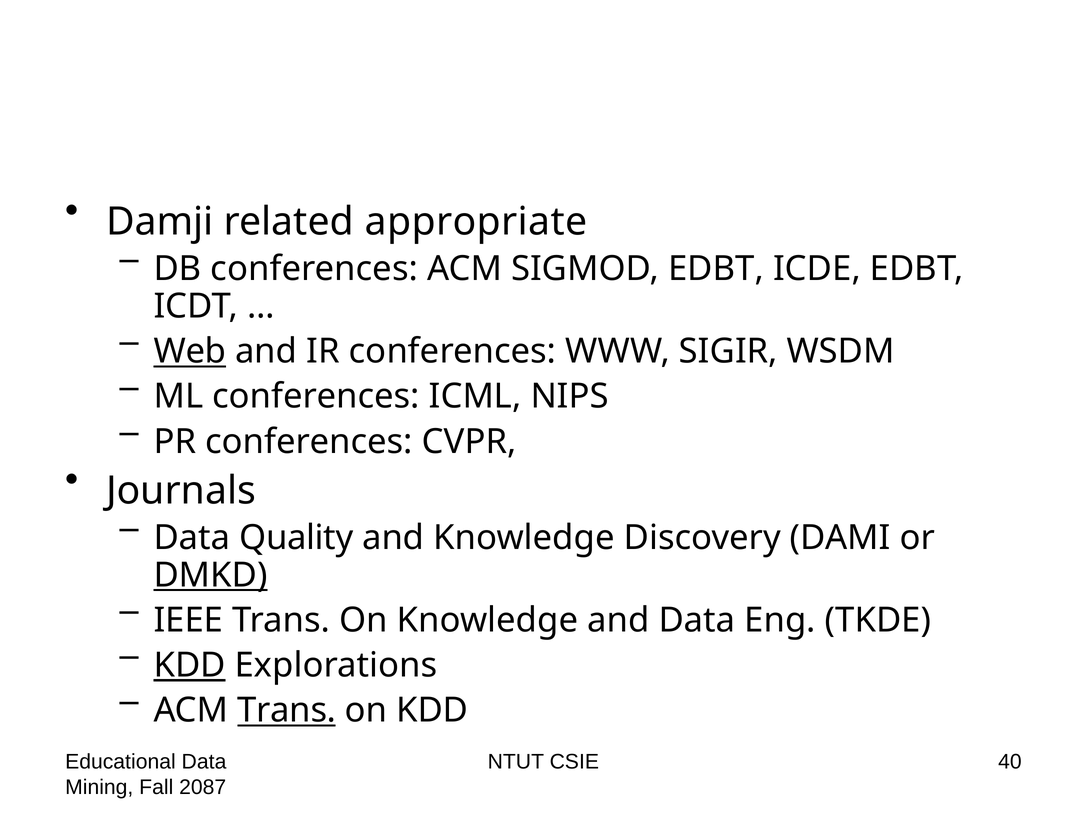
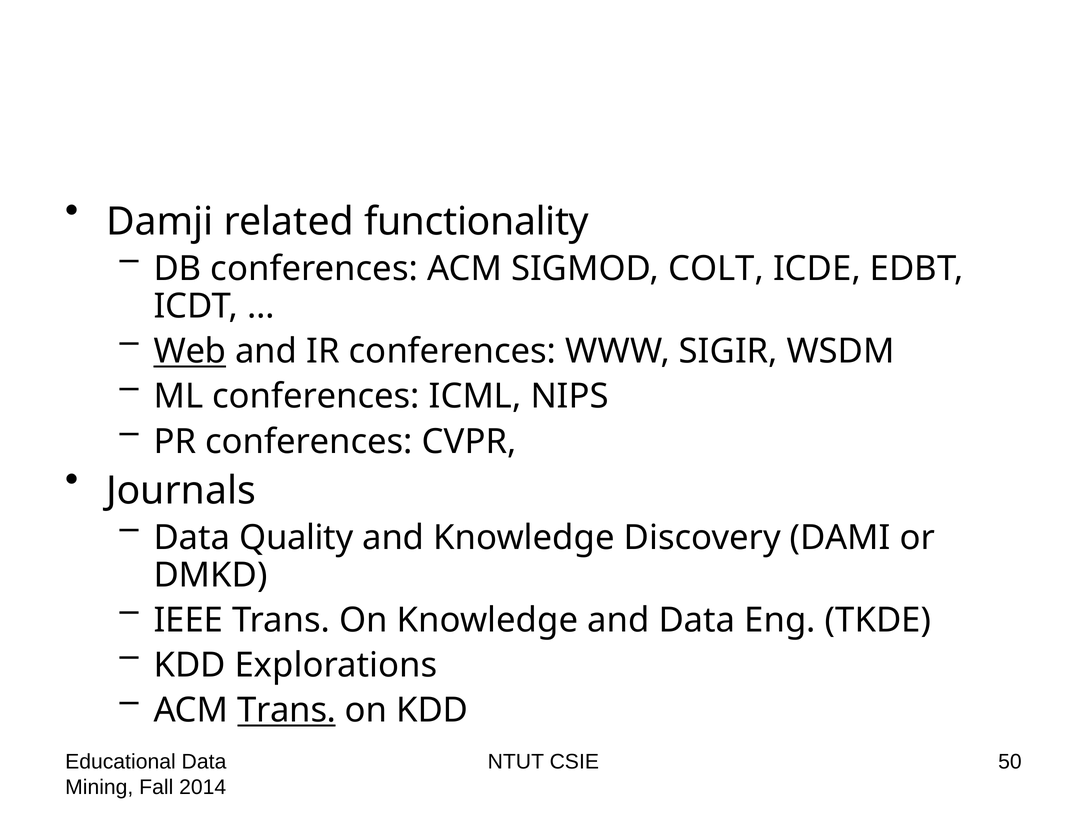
appropriate: appropriate -> functionality (476, 222)
SIGMOD EDBT: EDBT -> COLT (716, 269)
DMKD underline: present -> none (211, 575)
KDD underline: present -> none (190, 666)
40: 40 -> 50 (1010, 762)
2087: 2087 -> 2014 (203, 787)
